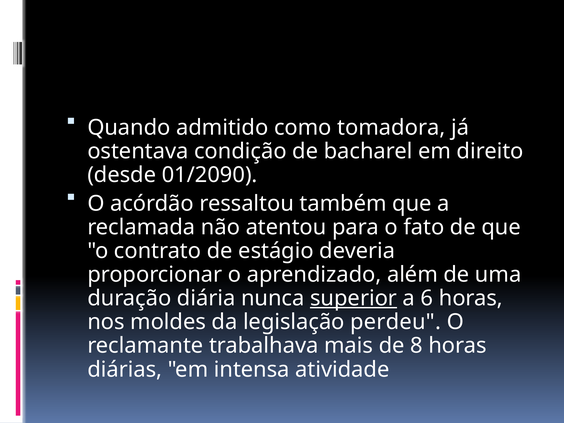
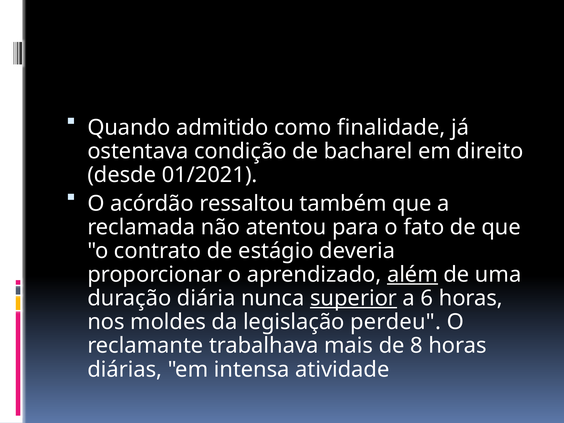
tomadora: tomadora -> finalidade (391, 128)
01/2090: 01/2090 -> 01/2021 (210, 175)
além underline: none -> present (412, 275)
